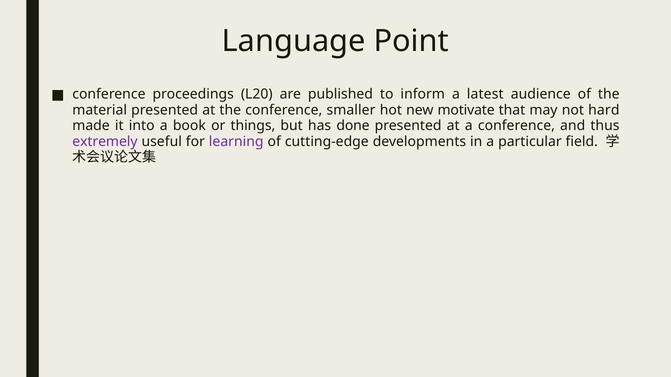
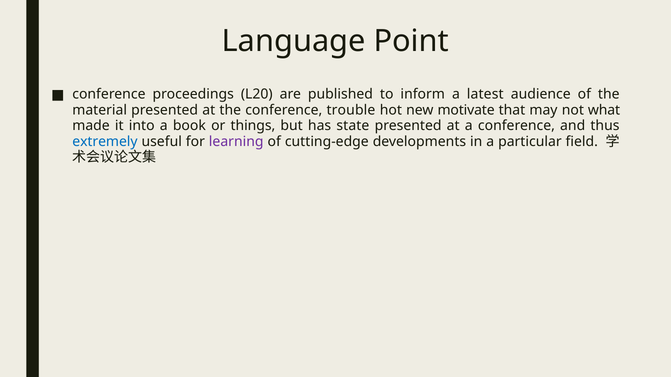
smaller: smaller -> trouble (351, 110)
hard: hard -> what (604, 110)
done: done -> state (353, 126)
extremely colour: purple -> blue (105, 142)
